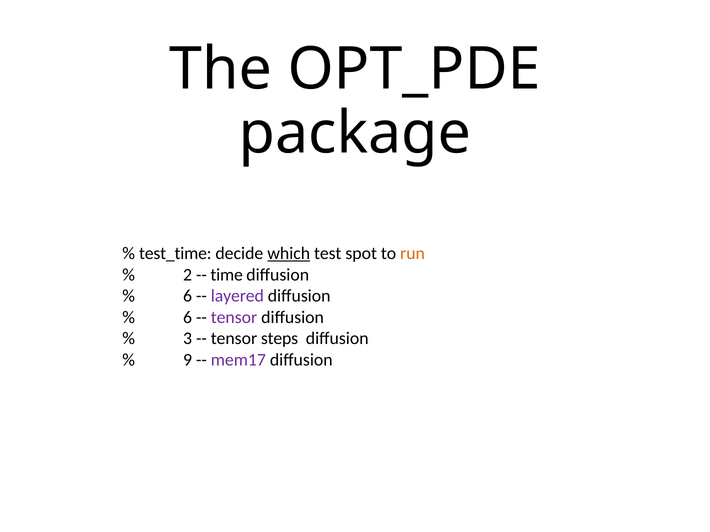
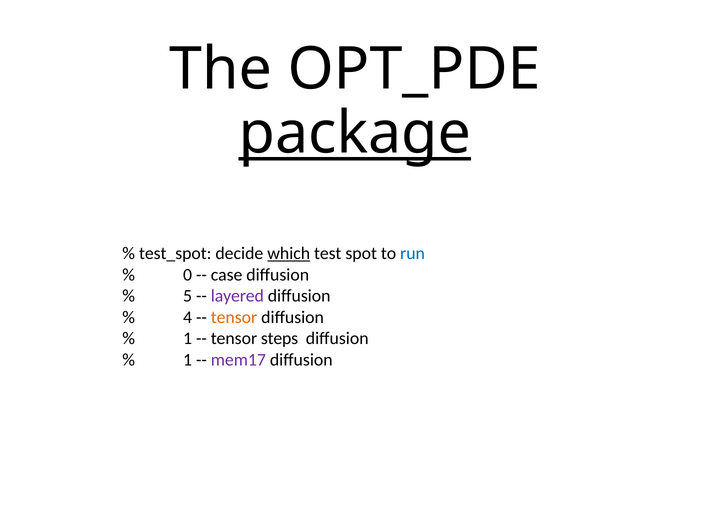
package underline: none -> present (355, 133)
test_time: test_time -> test_spot (175, 254)
run colour: orange -> blue (413, 254)
2: 2 -> 0 (188, 275)
time: time -> case (227, 275)
6: 6 -> 5 (188, 296)
6: 6 -> 4 (188, 318)
tensor colour: purple -> orange (234, 318)
3: 3 -> 1 (188, 339)
9: 9 -> 1 (188, 360)
